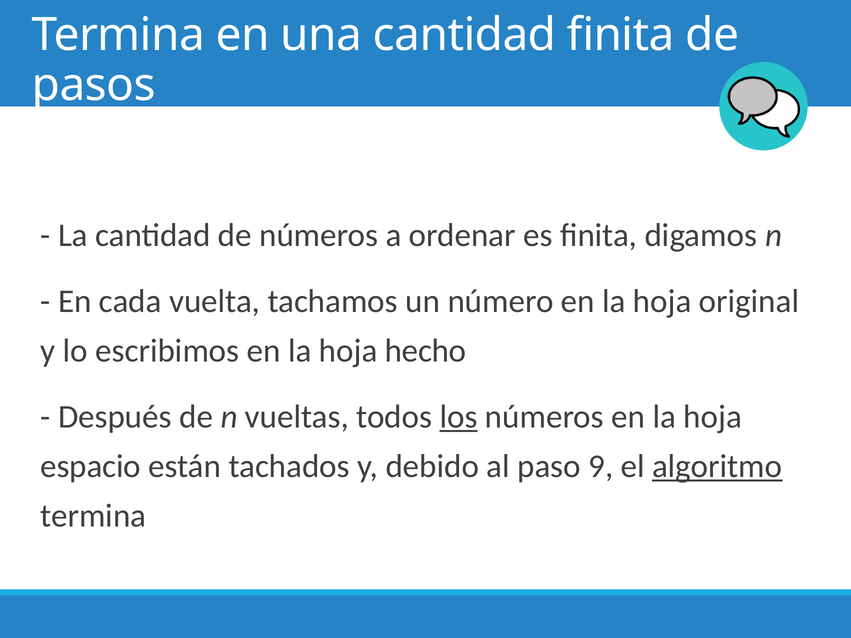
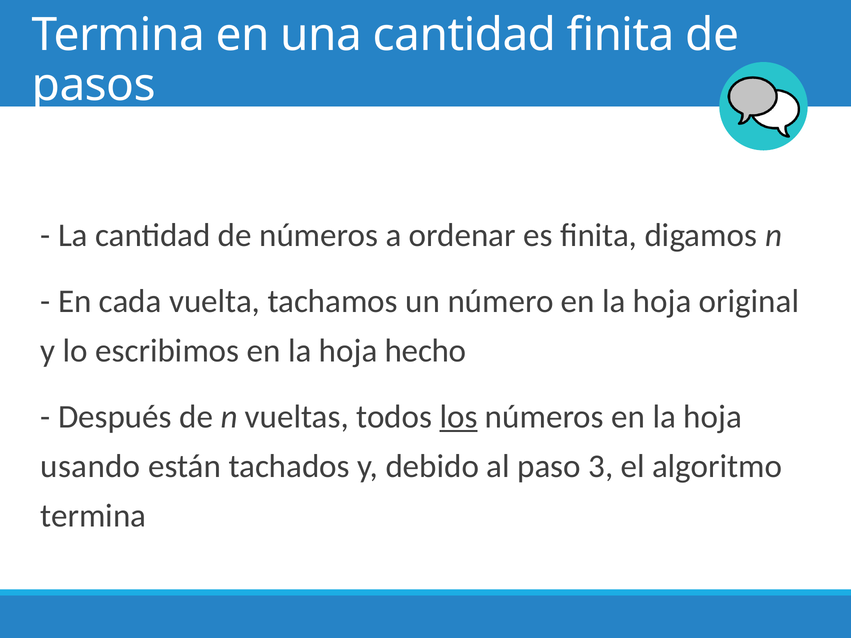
espacio: espacio -> usando (90, 467)
9: 9 -> 3 (601, 467)
algoritmo underline: present -> none (717, 467)
